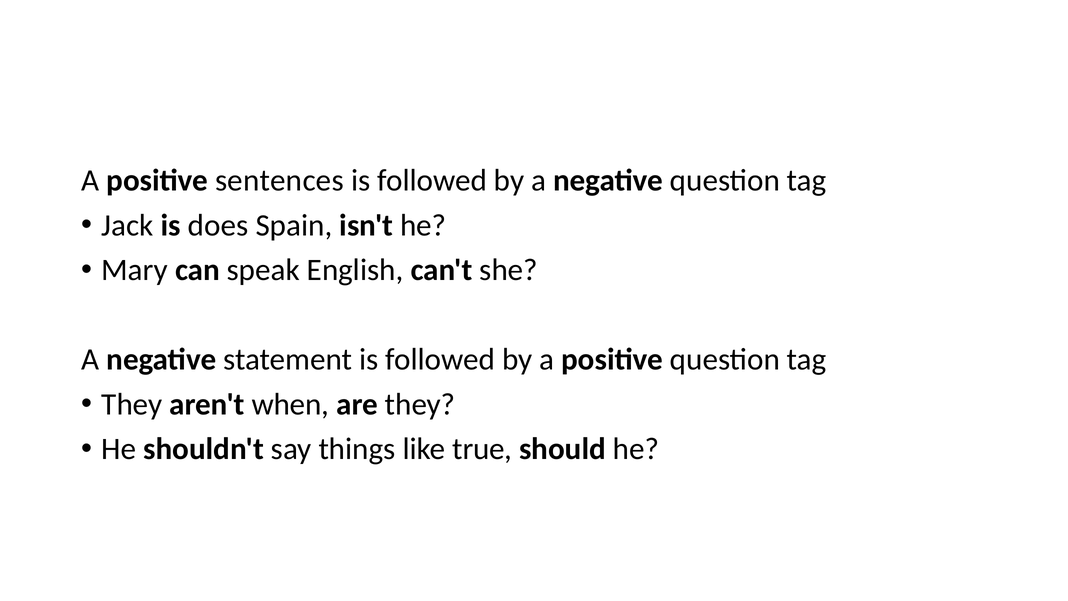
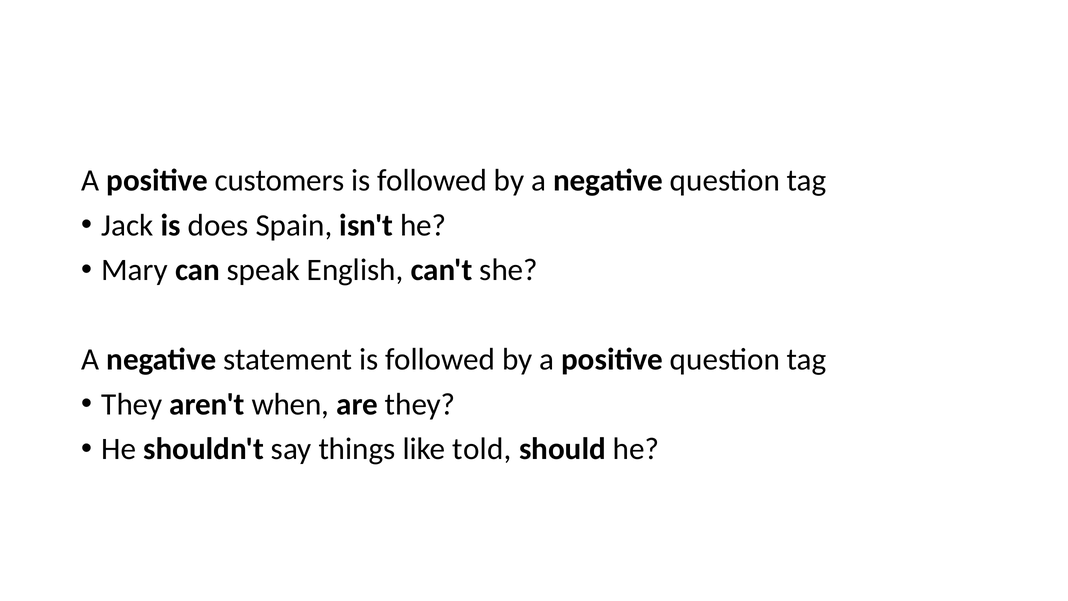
sentences: sentences -> customers (280, 181)
true: true -> told (482, 449)
